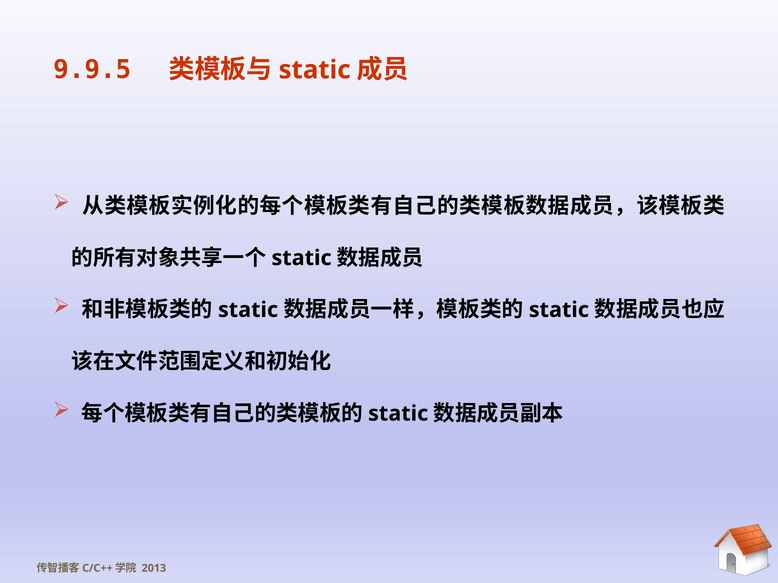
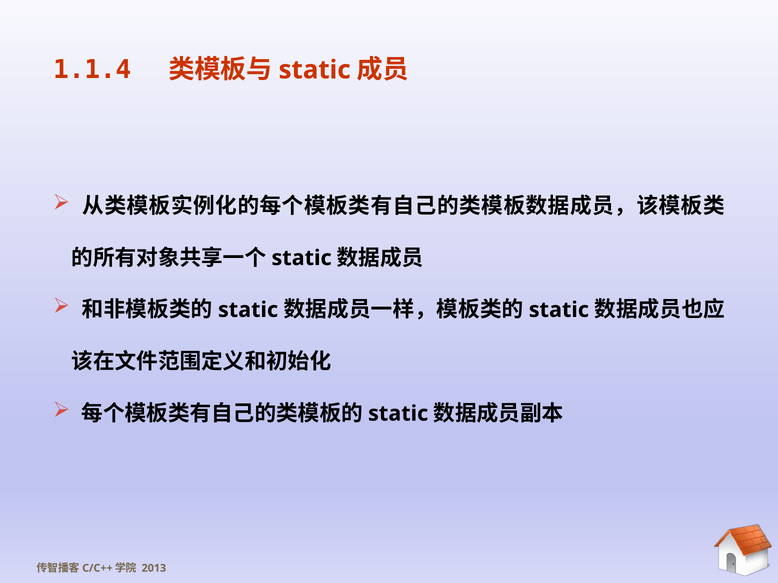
9.9.5: 9.9.5 -> 1.1.4 (92, 70)
